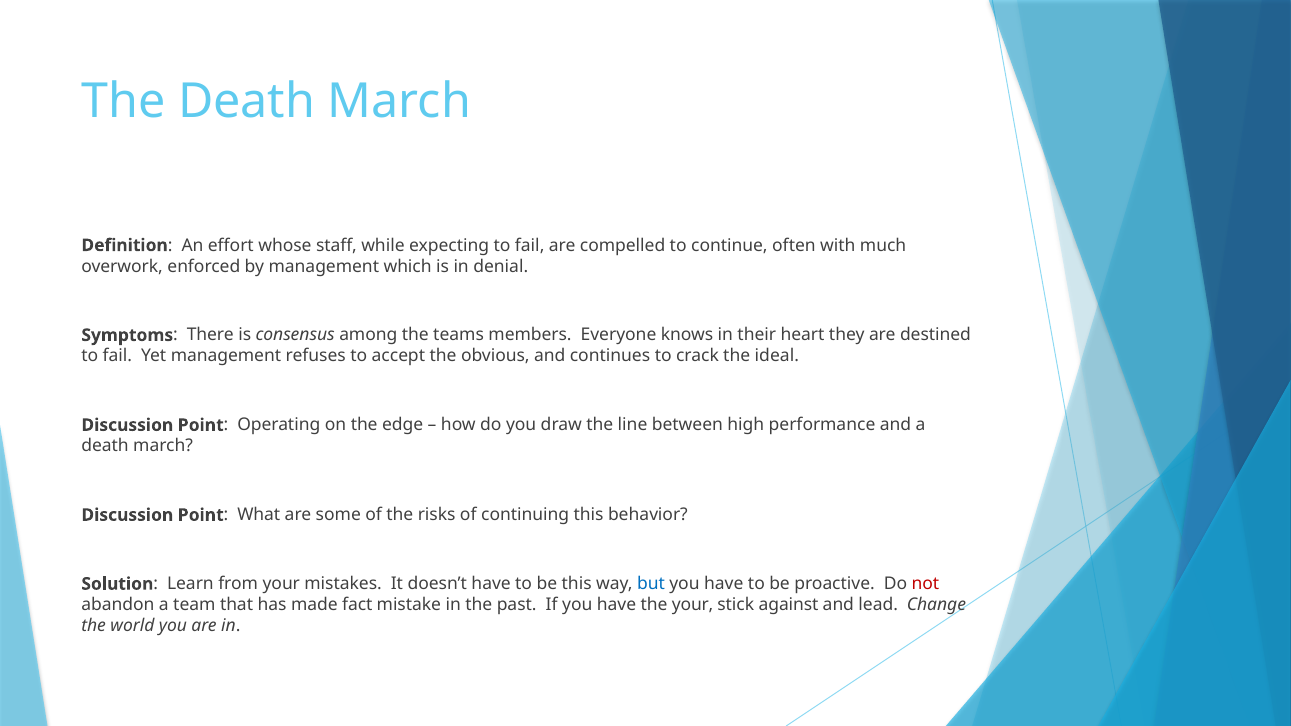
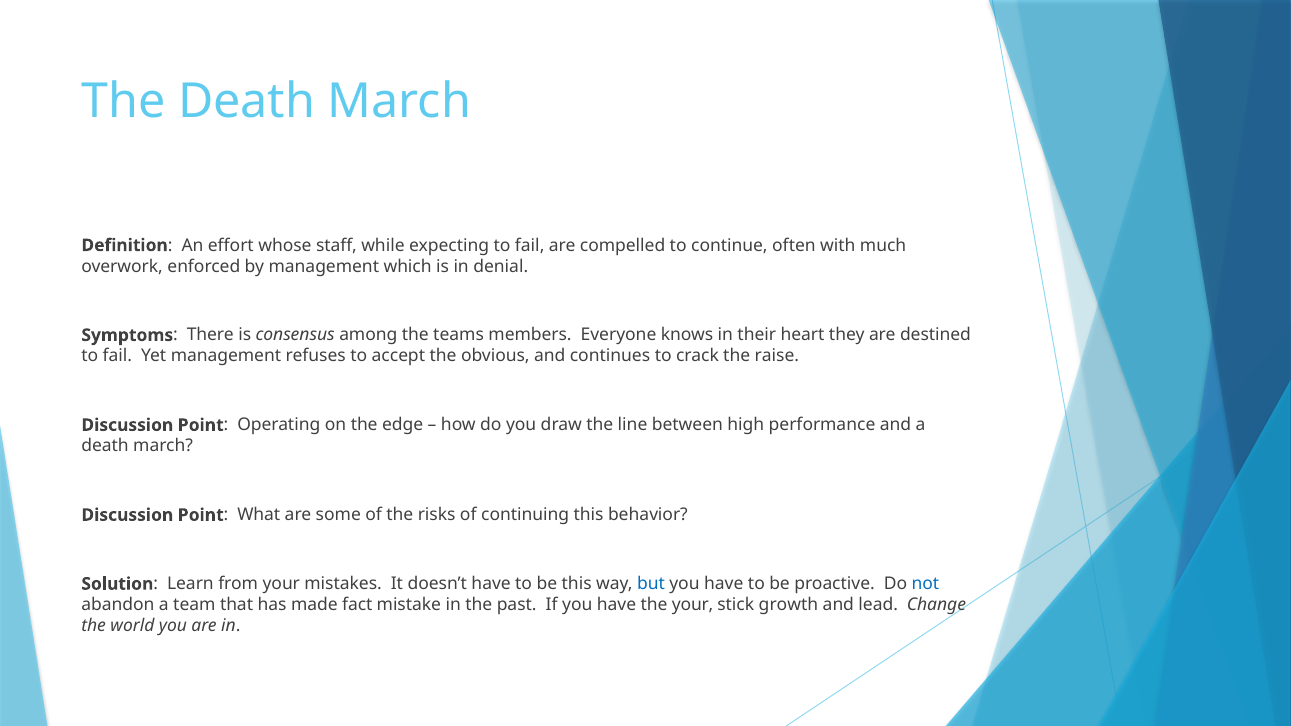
ideal: ideal -> raise (777, 356)
not colour: red -> blue (925, 584)
against: against -> growth (788, 605)
